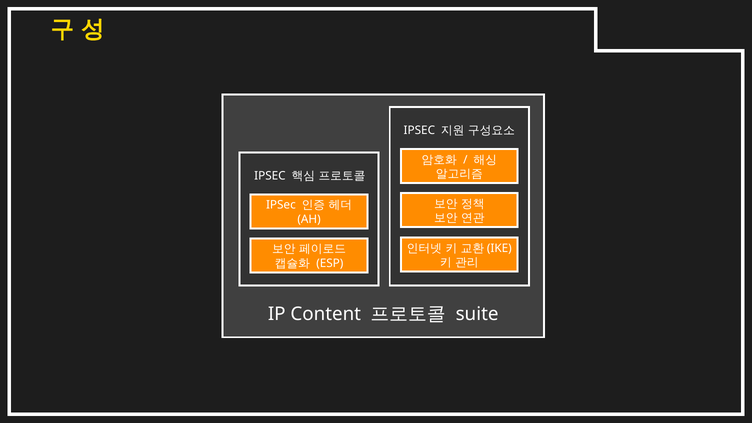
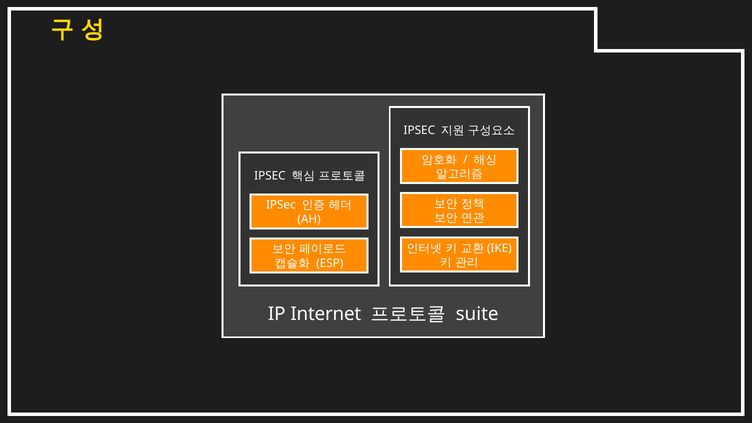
Content: Content -> Internet (326, 314)
